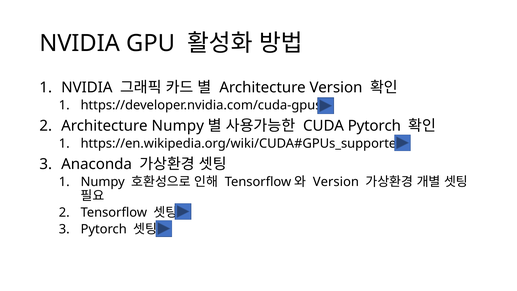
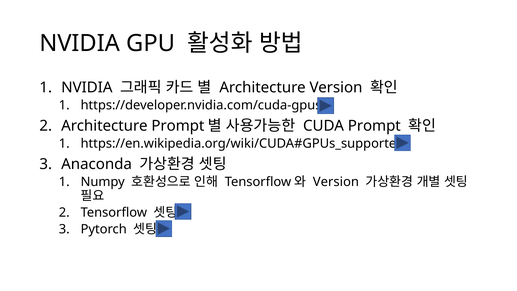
Architecture Numpy: Numpy -> Prompt (178, 126)
CUDA Pytorch: Pytorch -> Prompt (374, 126)
